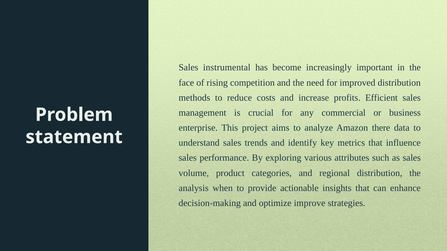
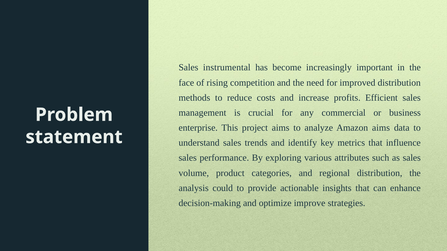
Amazon there: there -> aims (381, 128)
when: when -> could (223, 188)
